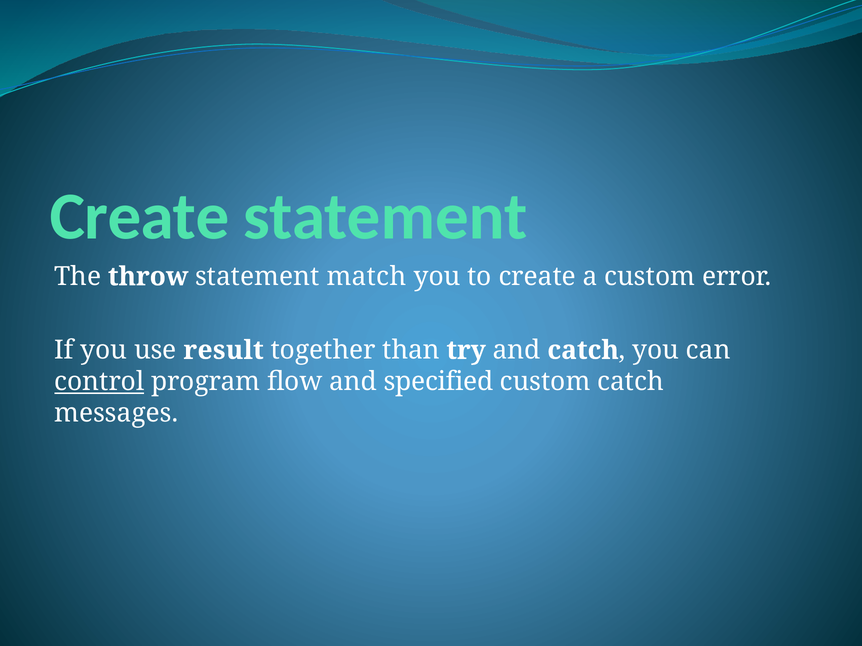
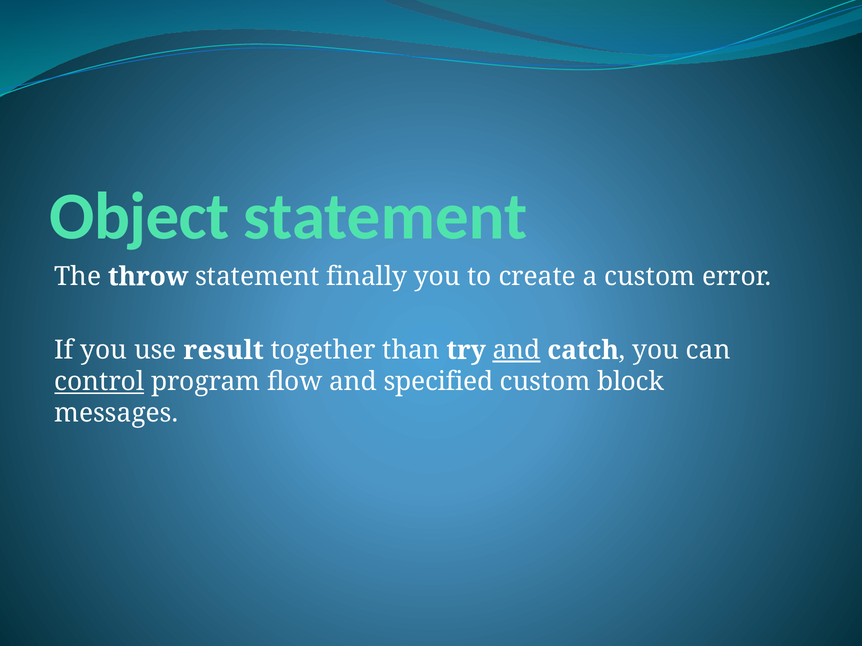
Create: Create -> Object (139, 217)
match: match -> finally (367, 277)
and underline: none -> present (517, 350)
custom catch: catch -> block (631, 382)
